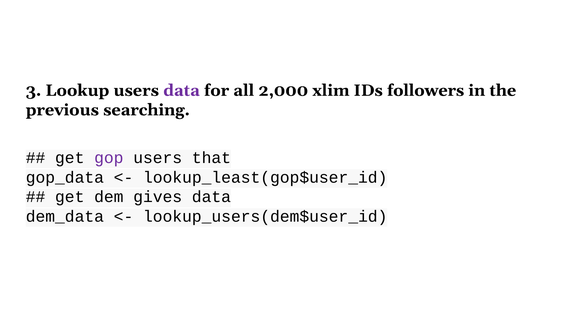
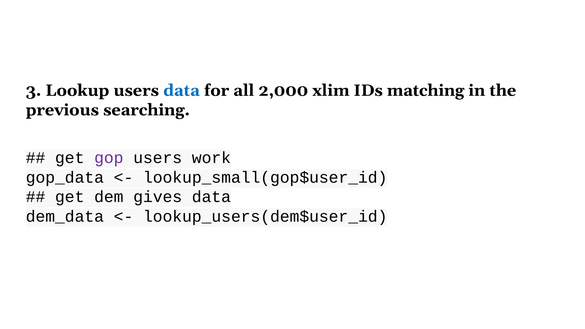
data colour: purple -> blue (181, 90)
followers: followers -> matching (426, 90)
that: that -> work (211, 158)
lookup_least(gop$user_id: lookup_least(gop$user_id -> lookup_small(gop$user_id (265, 177)
